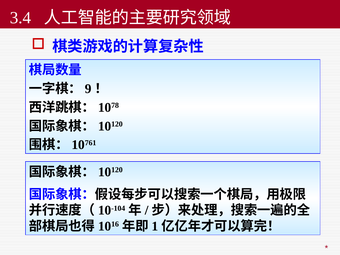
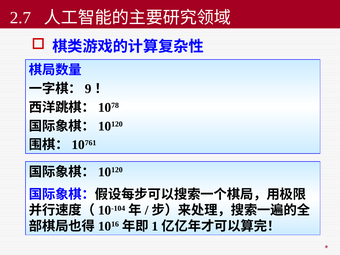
3.4: 3.4 -> 2.7 (21, 18)
